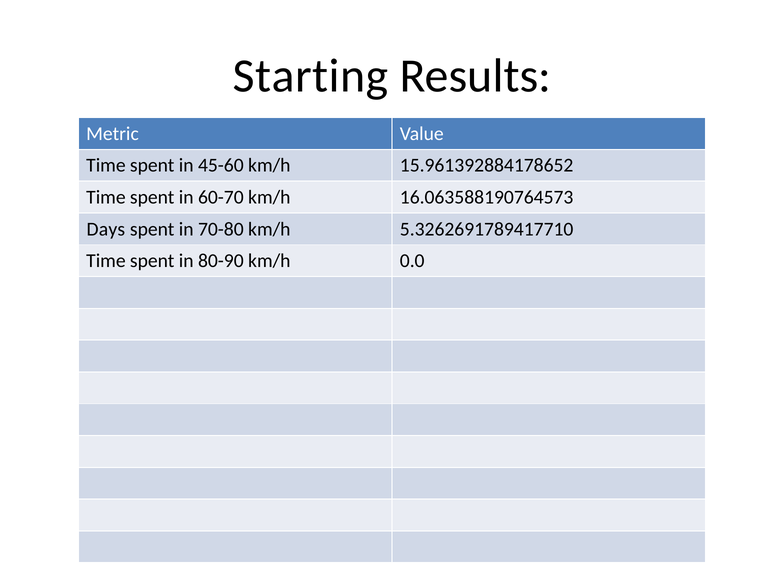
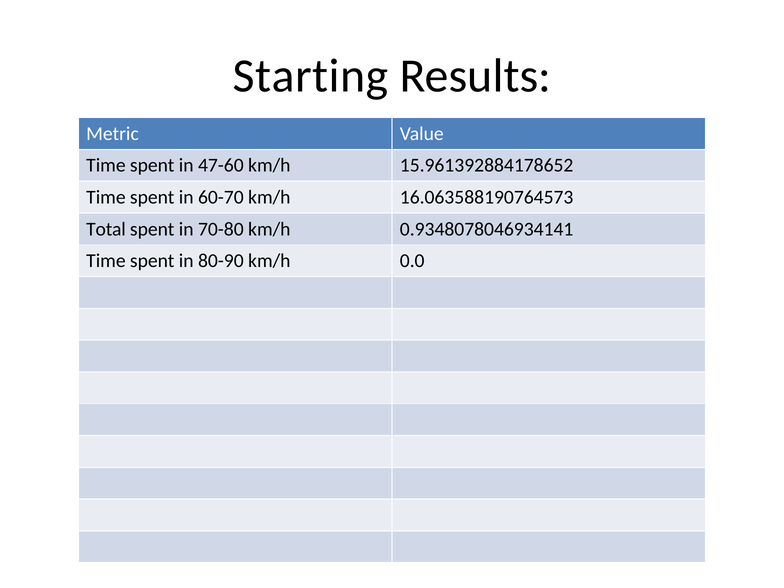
45-60: 45-60 -> 47-60 (221, 166)
Days: Days -> Total (106, 229)
5.3262691789417710: 5.3262691789417710 -> 0.9348078046934141 (487, 229)
